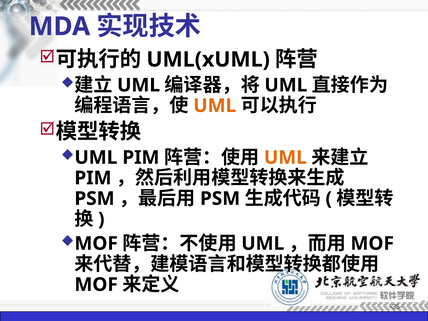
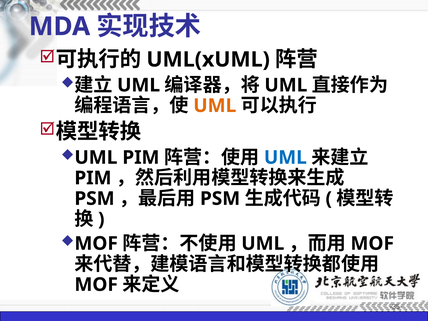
UML colour: orange -> blue (285, 157)
